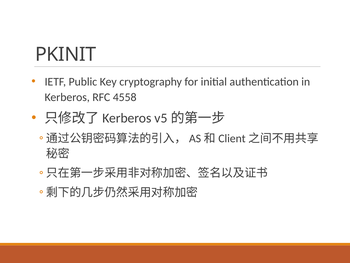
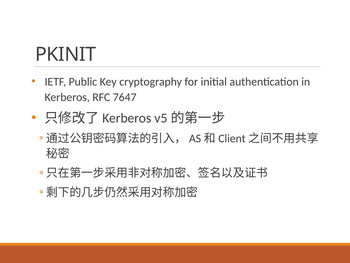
4558: 4558 -> 7647 (125, 97)
